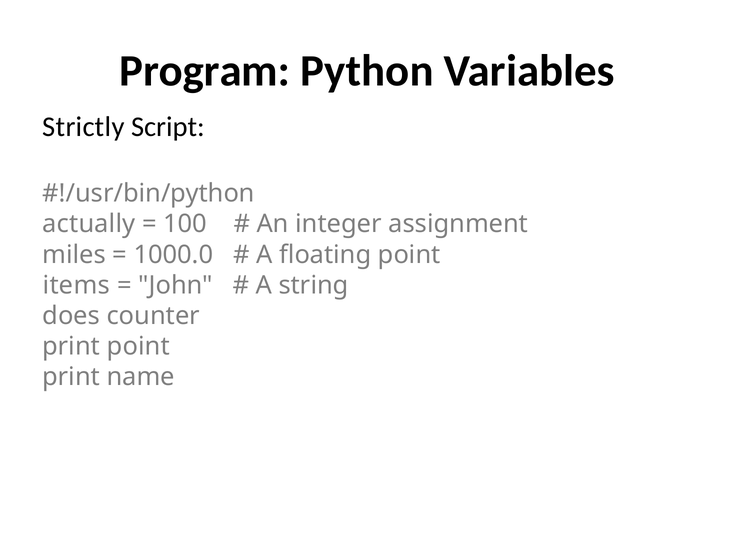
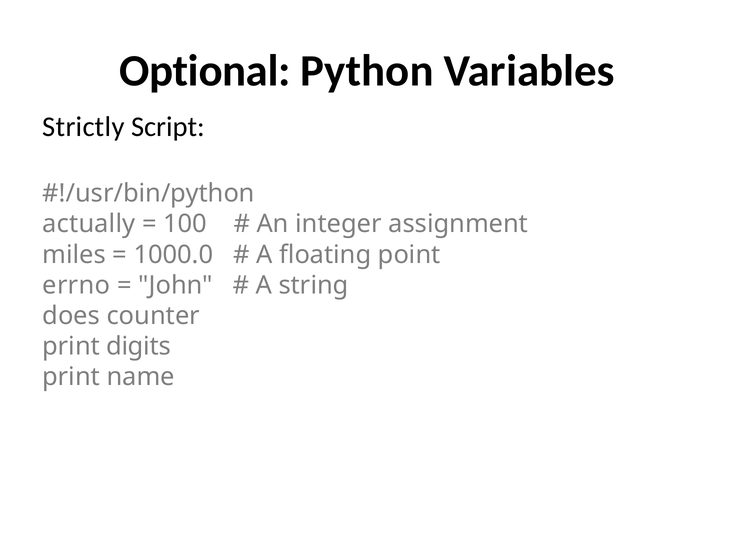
Program: Program -> Optional (205, 71)
items: items -> errno (76, 285)
print point: point -> digits (139, 347)
